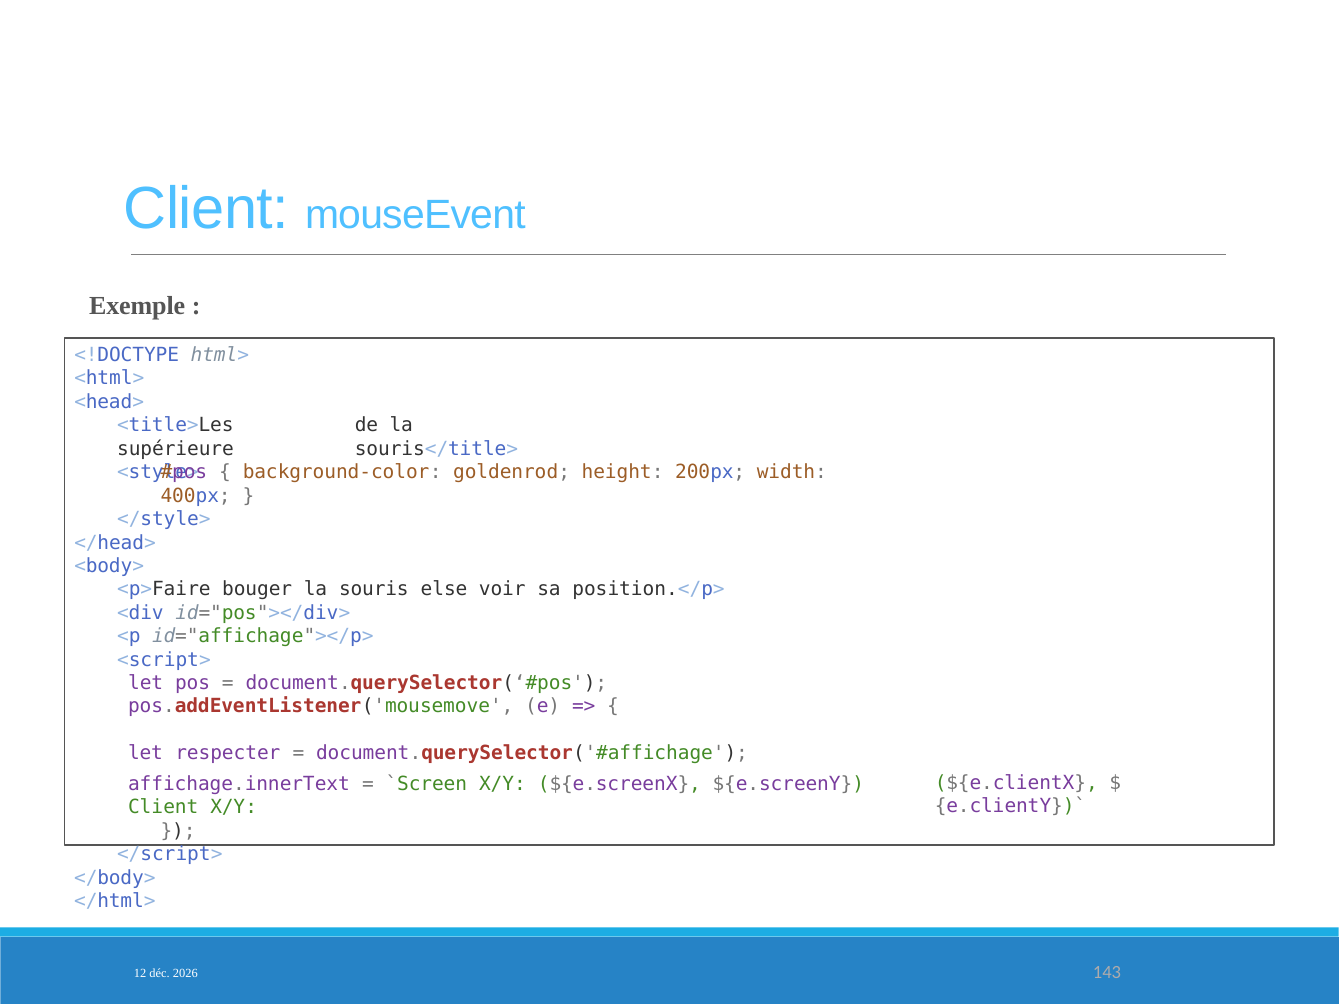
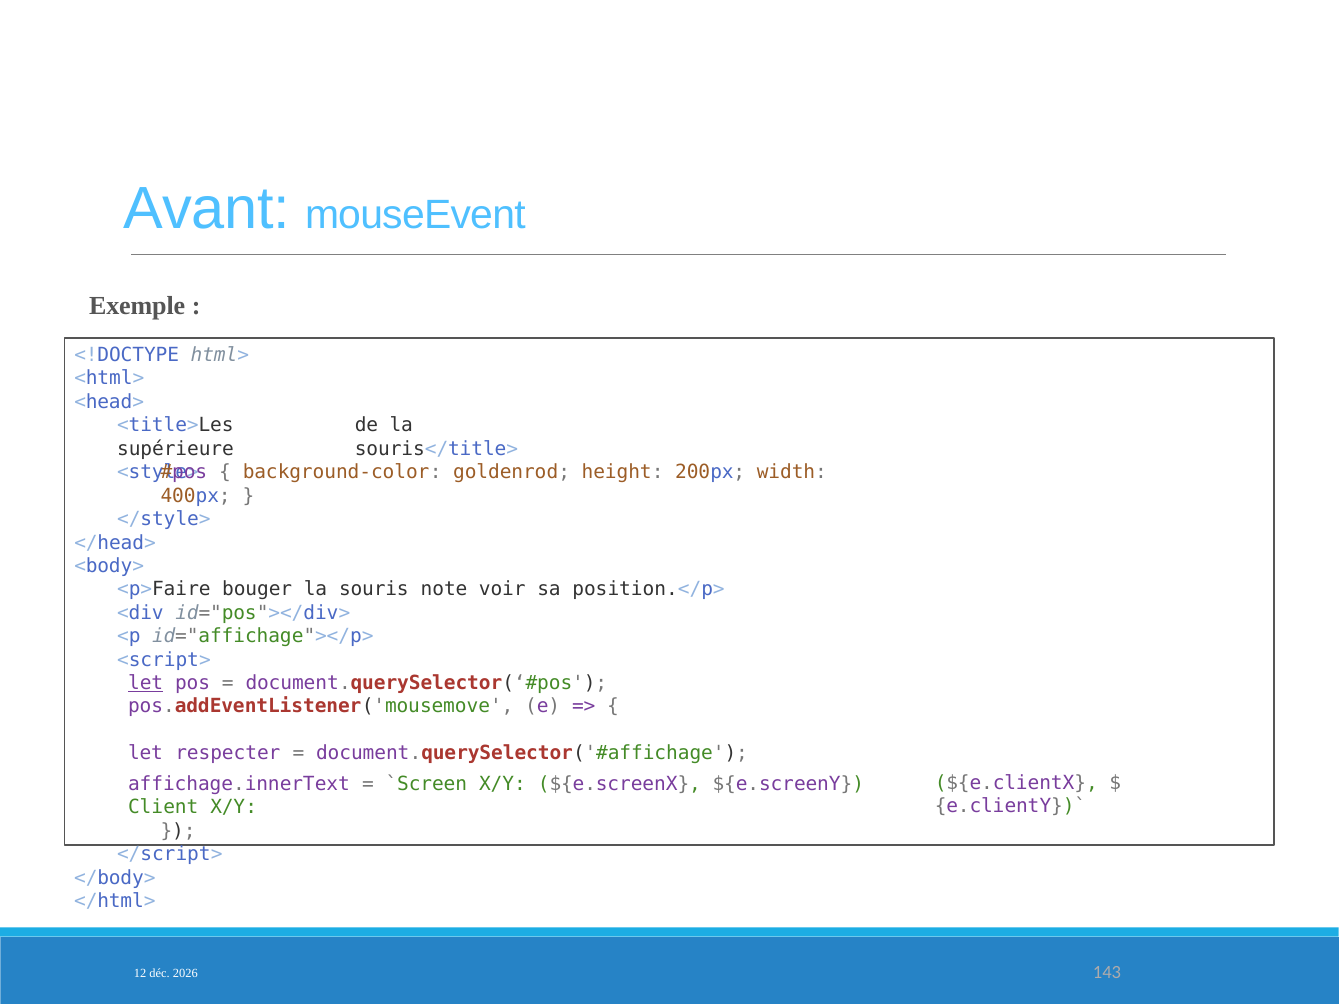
Client: Client -> Avant (207, 209)
else: else -> note (444, 590)
let underline: none -> present (146, 683)
